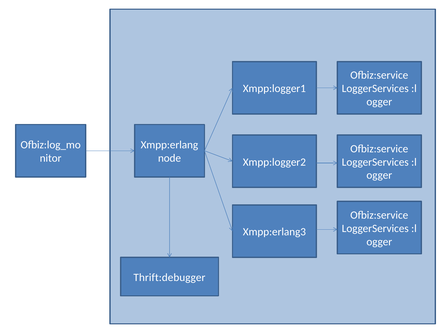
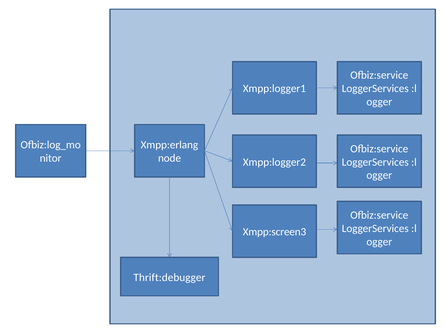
Xmpp:erlang3: Xmpp:erlang3 -> Xmpp:screen3 (274, 232)
